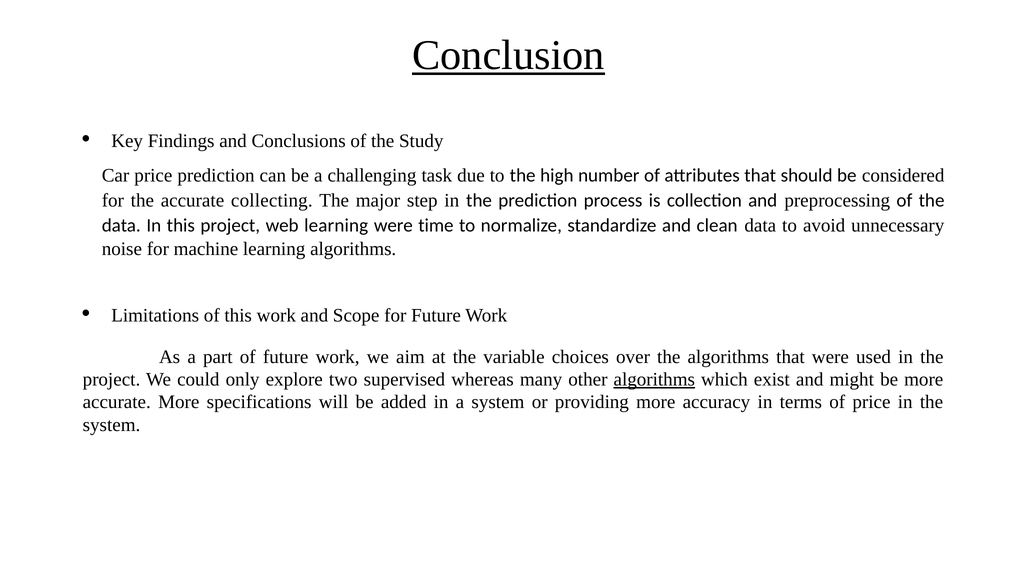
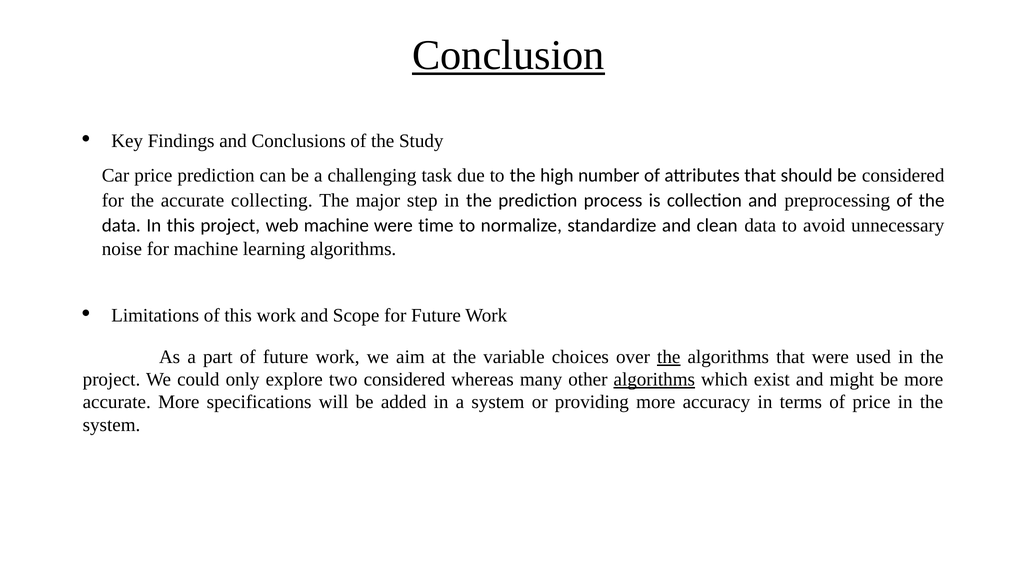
web learning: learning -> machine (336, 225)
the underline: none -> present (669, 357)
two supervised: supervised -> considered (405, 380)
